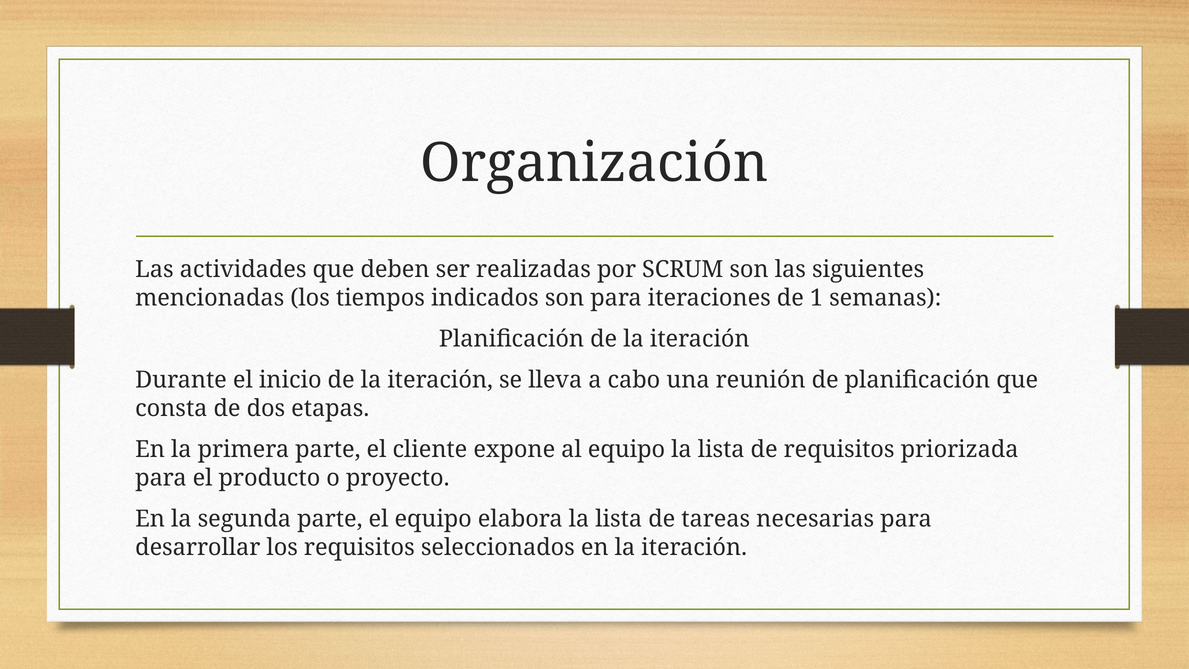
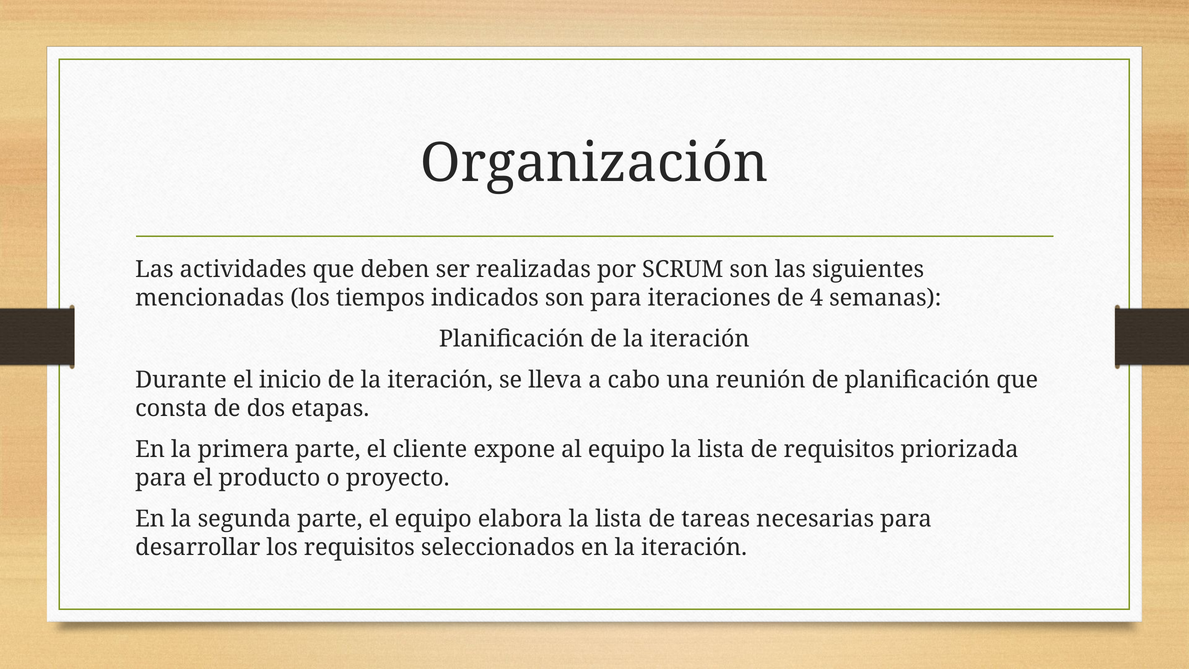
1: 1 -> 4 (816, 298)
